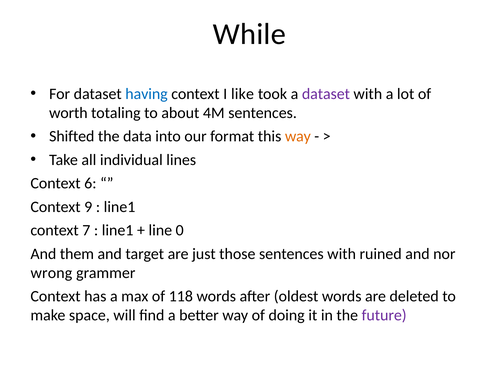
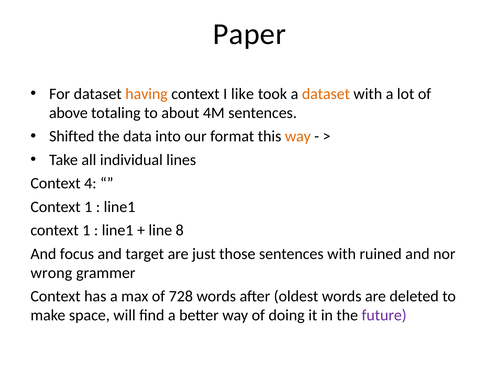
While: While -> Paper (249, 34)
having colour: blue -> orange (147, 94)
dataset colour: purple -> orange (326, 94)
worth: worth -> above (68, 113)
6: 6 -> 4 (90, 184)
9: 9 -> 1 (88, 207)
7: 7 -> 1 (86, 231)
0: 0 -> 8 (180, 231)
them: them -> focus (77, 254)
118: 118 -> 728 (181, 297)
